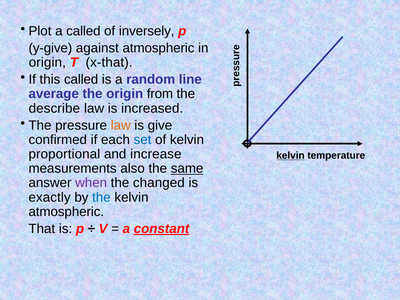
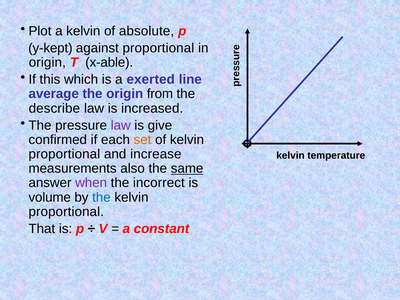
a called: called -> kelvin (83, 31)
inversely: inversely -> absolute (147, 31)
y-give: y-give -> y-kept (50, 48)
against atmospheric: atmospheric -> proportional (158, 48)
x-that: x-that -> x-able (109, 62)
this called: called -> which (81, 80)
random: random -> exerted (151, 80)
law colour: orange -> purple (121, 125)
set colour: blue -> orange (143, 140)
kelvin underline: present -> none (291, 156)
changed: changed -> incorrect (159, 183)
exactly: exactly -> volume (50, 197)
atmospheric: atmospheric -> proportional (66, 212)
constant underline: present -> none (162, 229)
